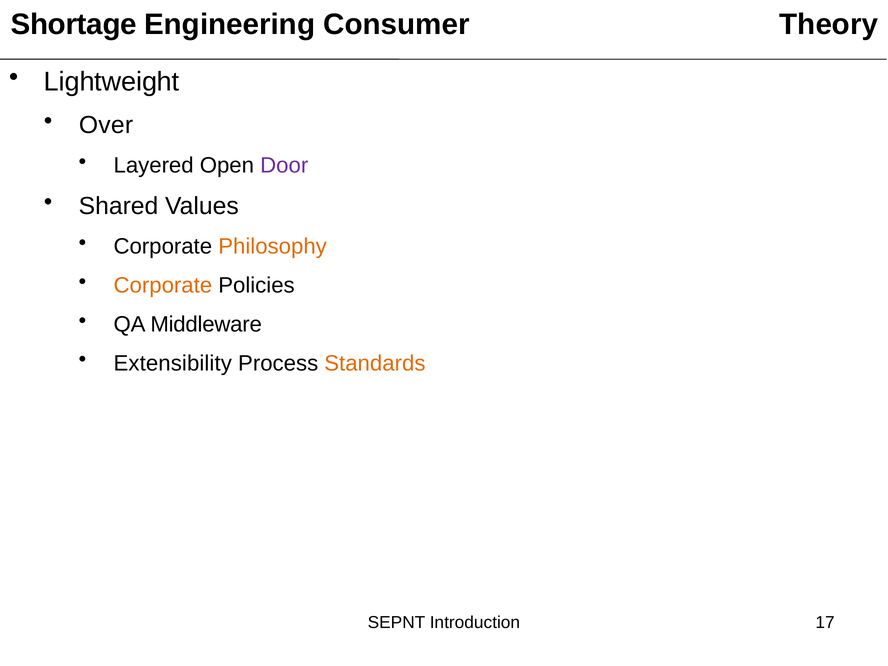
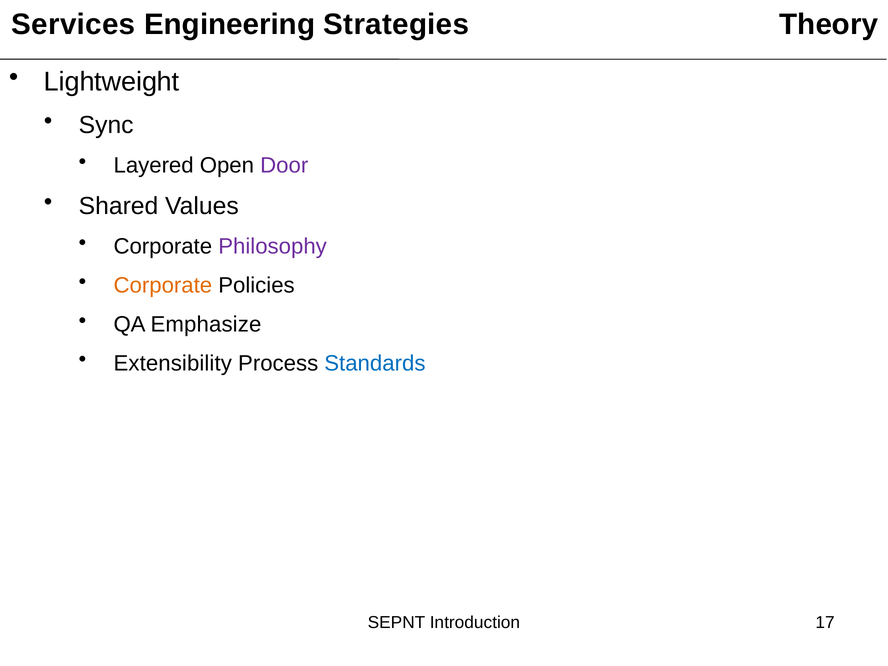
Shortage: Shortage -> Services (73, 25)
Consumer: Consumer -> Strategies (396, 25)
Over: Over -> Sync (106, 125)
Philosophy colour: orange -> purple (273, 246)
Middleware: Middleware -> Emphasize (206, 324)
Standards colour: orange -> blue (375, 363)
